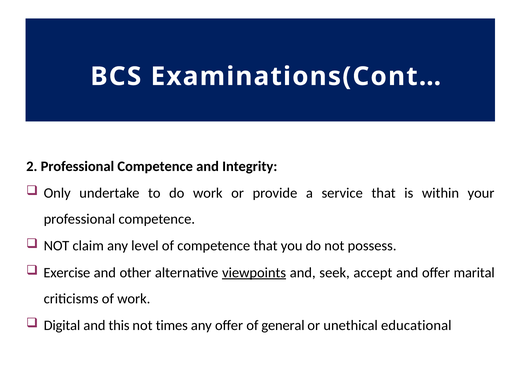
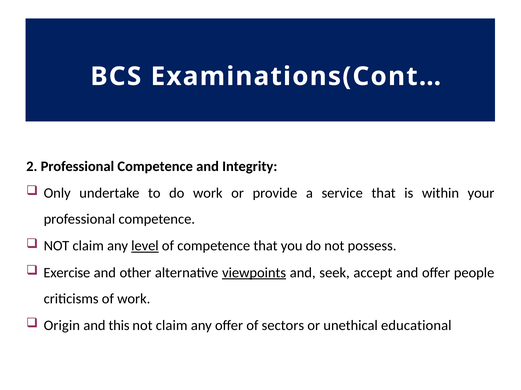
level underline: none -> present (145, 246)
marital: marital -> people (474, 273)
Digital: Digital -> Origin (62, 326)
times: times -> claim (172, 326)
general: general -> sectors (283, 326)
